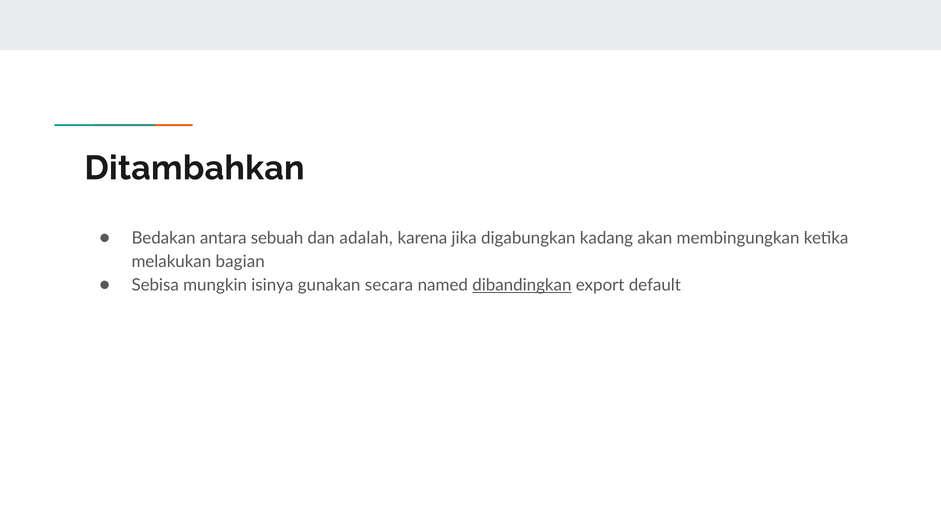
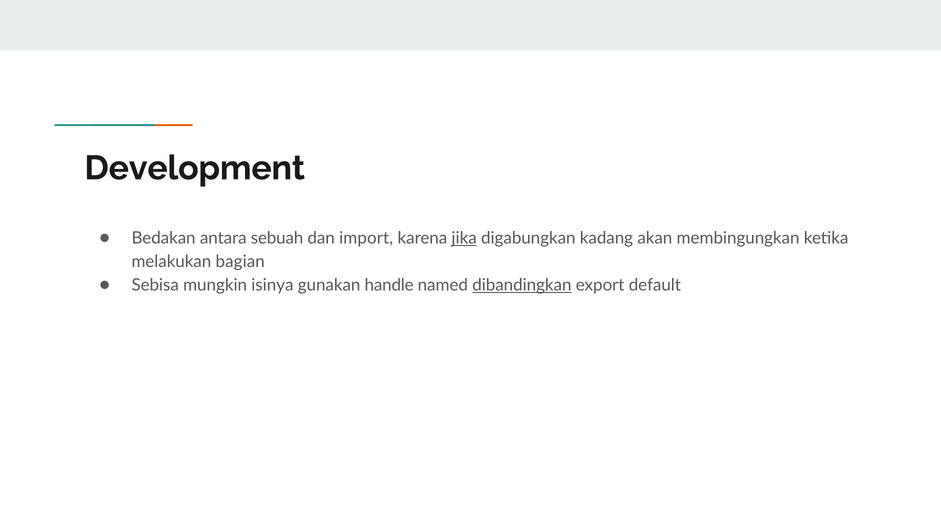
Ditambahkan: Ditambahkan -> Development (195, 168)
adalah: adalah -> import (366, 238)
jika underline: none -> present (464, 238)
secara: secara -> handle (389, 285)
